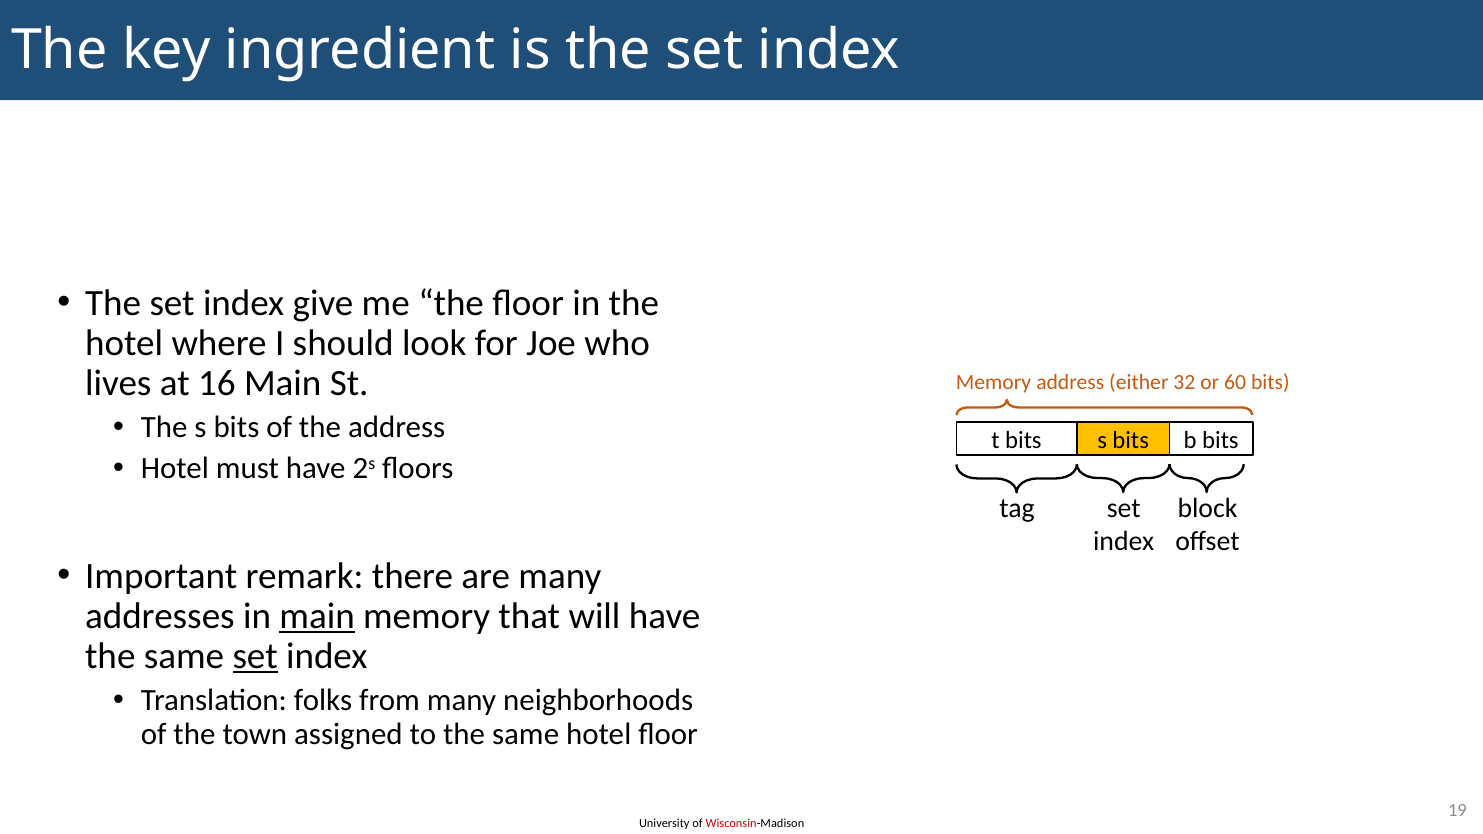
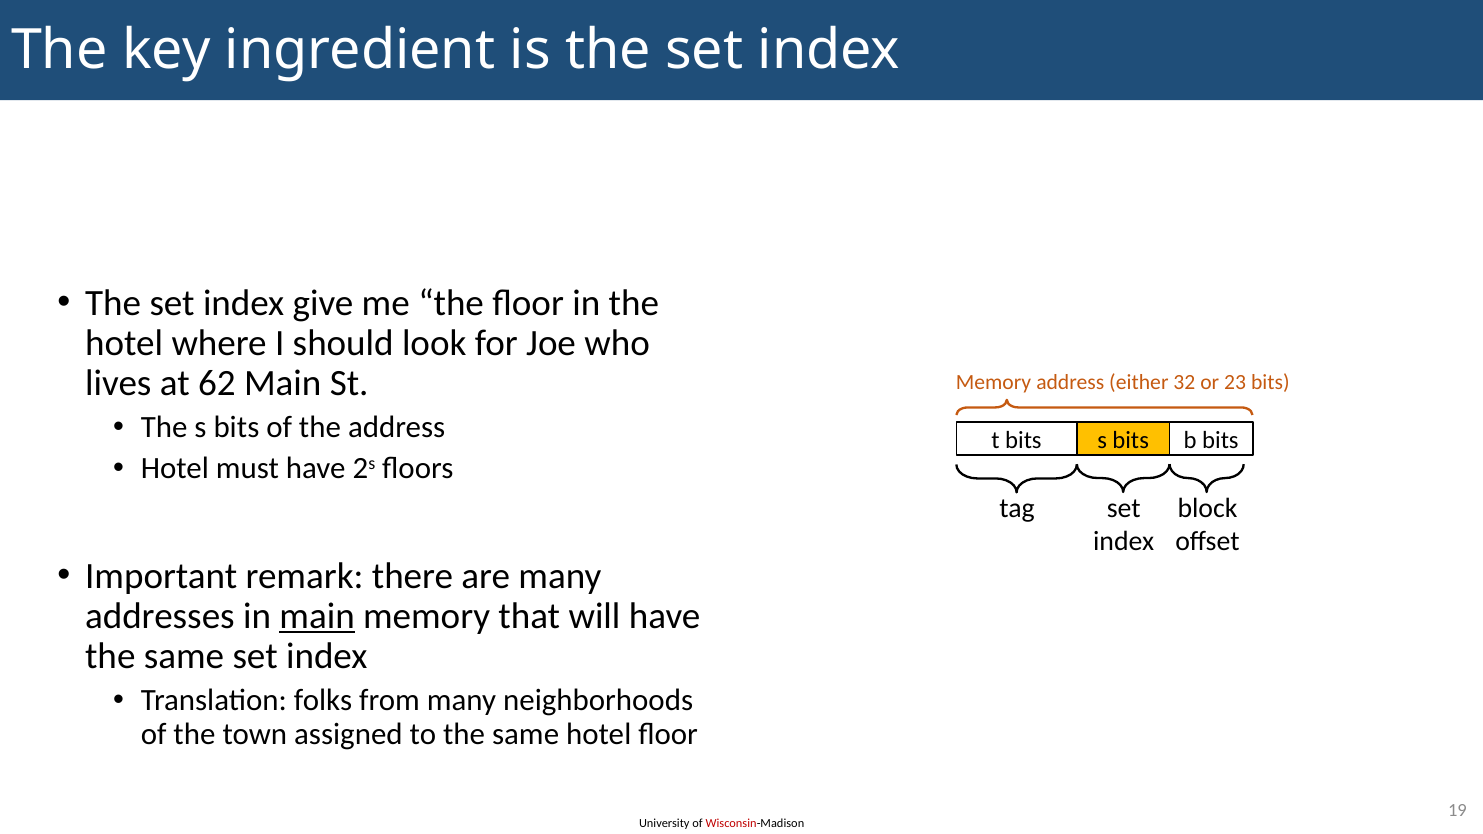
16: 16 -> 62 (217, 383)
60: 60 -> 23 (1235, 382)
set underline: present -> none (255, 656)
